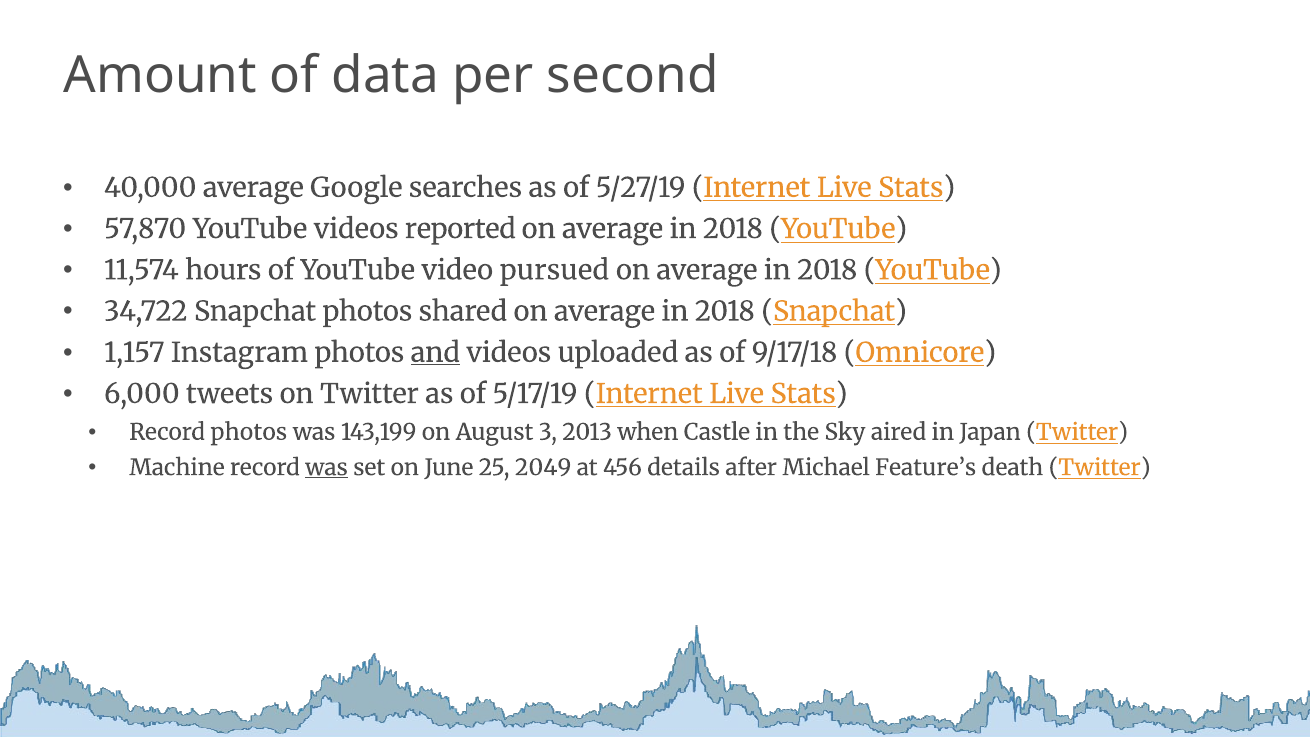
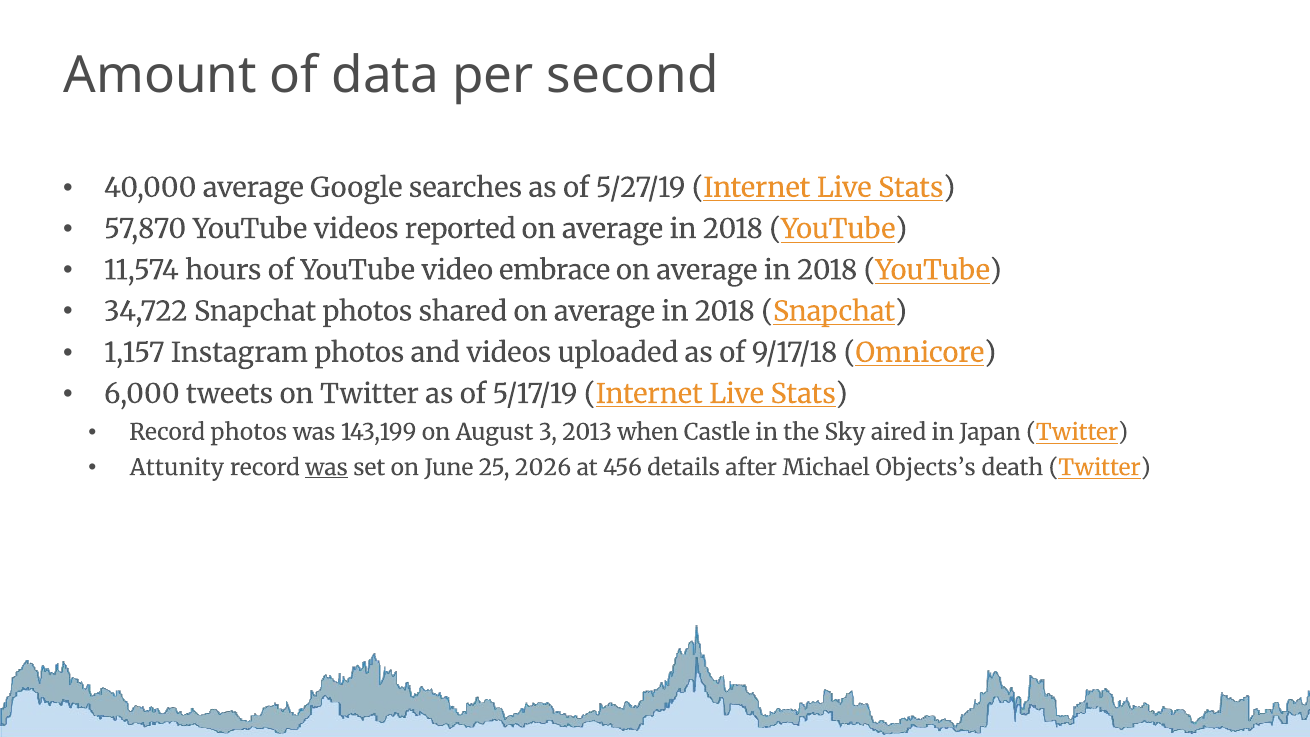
pursued: pursued -> embrace (555, 270)
and underline: present -> none (435, 353)
Machine: Machine -> Attunity (177, 468)
2049: 2049 -> 2026 (543, 468)
Feature’s: Feature’s -> Objects’s (926, 468)
